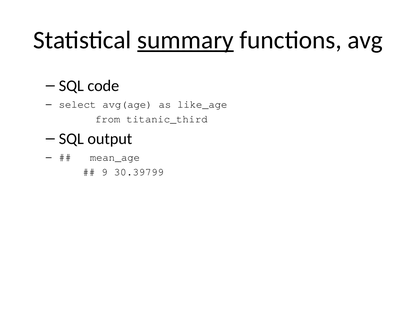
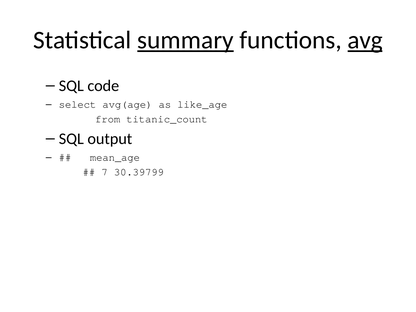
avg underline: none -> present (365, 40)
titanic_third: titanic_third -> titanic_count (167, 119)
9: 9 -> 7 (105, 172)
